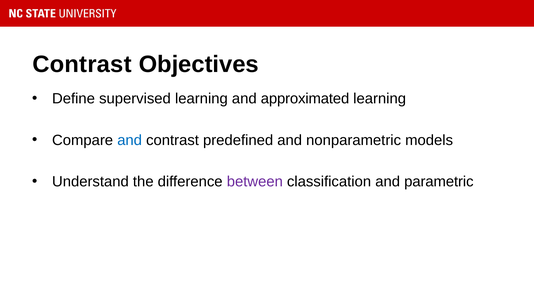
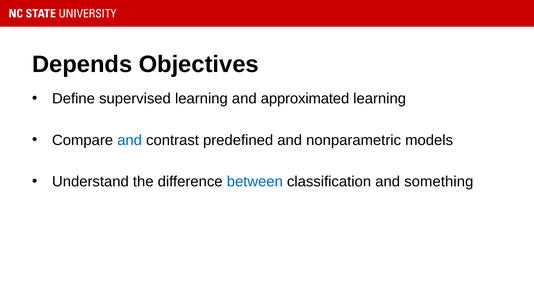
Contrast: Contrast -> Depends (82, 64)
between colour: purple -> blue (255, 182)
parametric: parametric -> something (439, 182)
